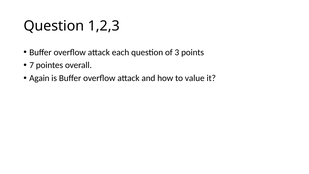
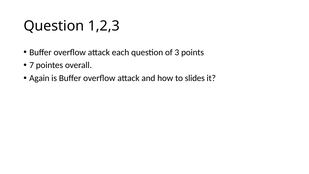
value: value -> slides (195, 78)
